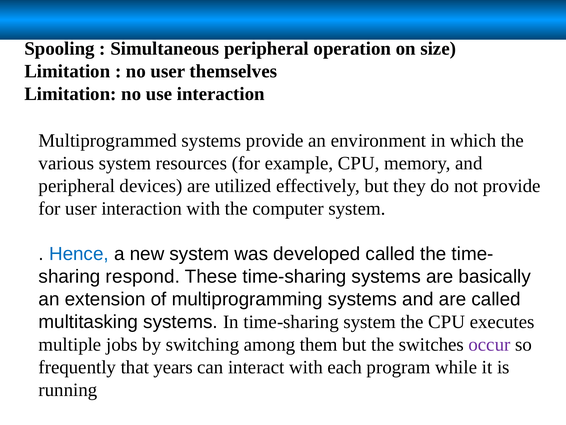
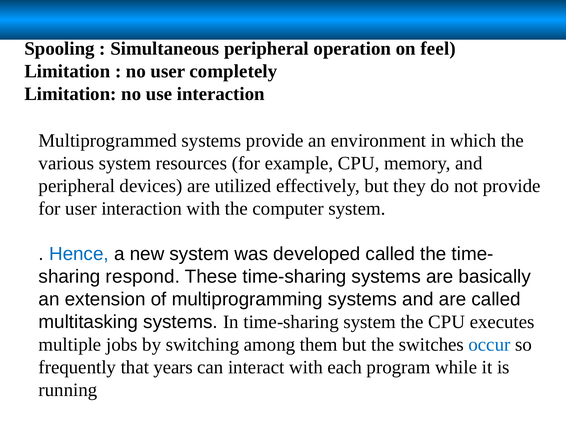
size: size -> feel (438, 48)
themselves: themselves -> completely (233, 71)
occur colour: purple -> blue (489, 344)
